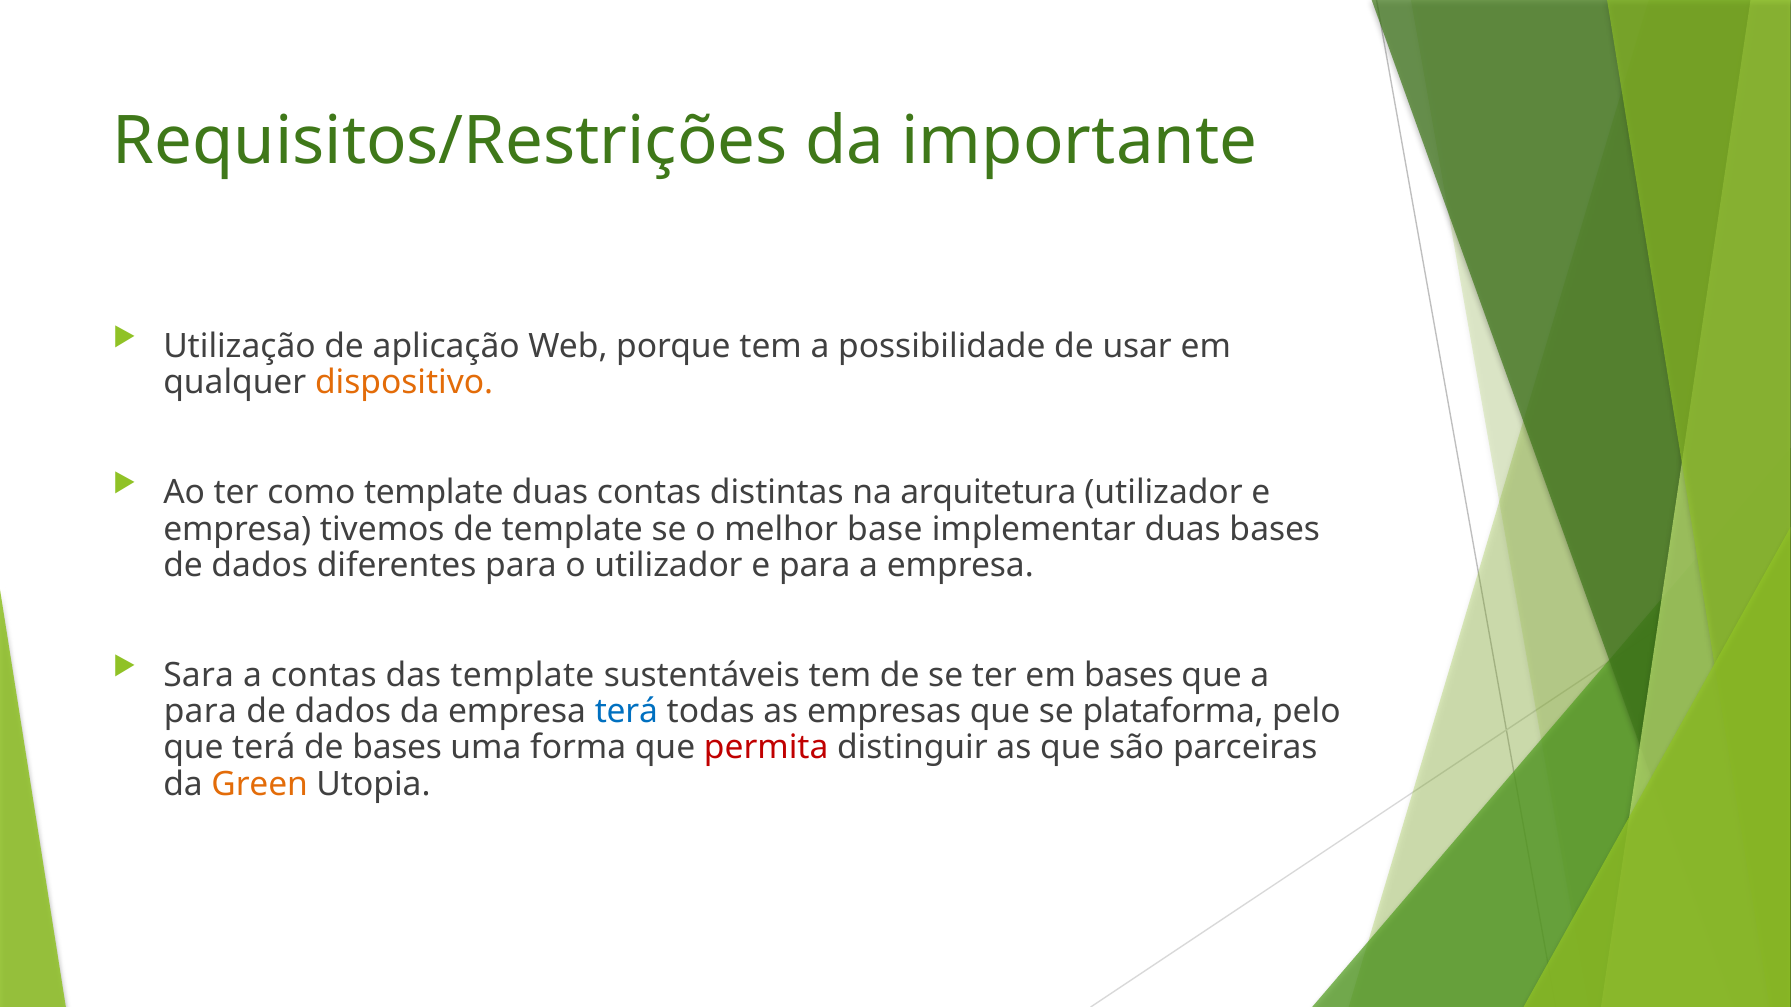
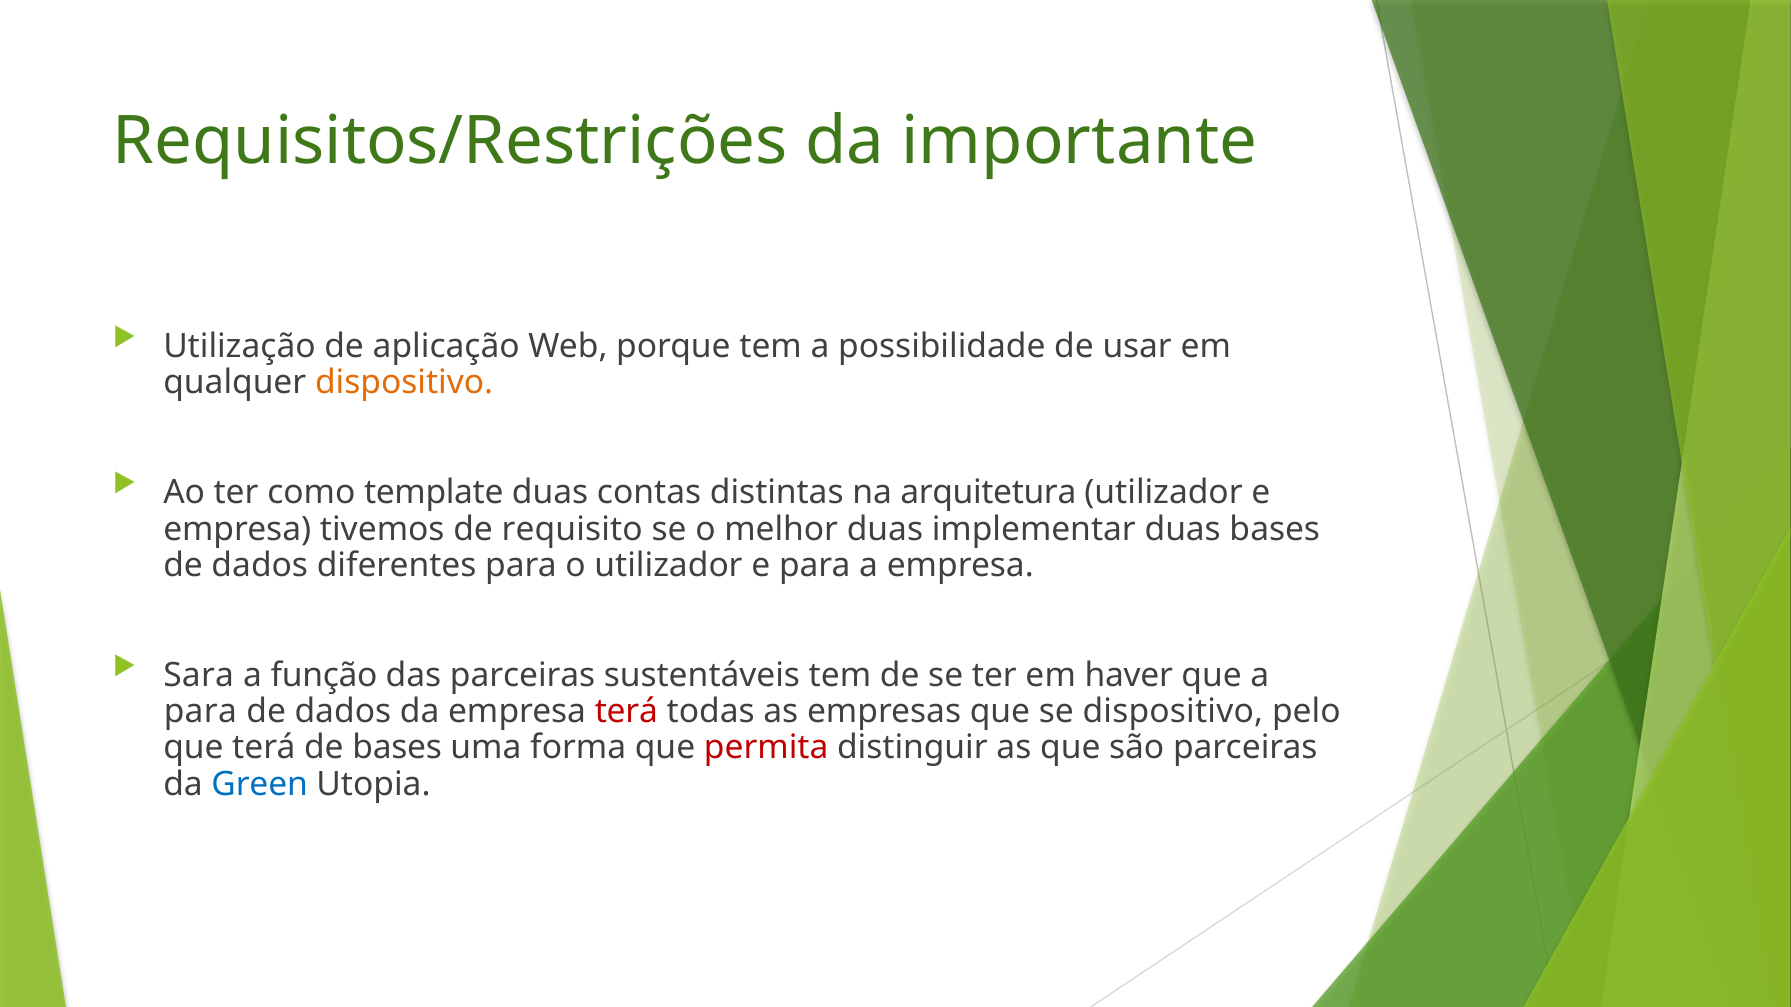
de template: template -> requisito (572, 529)
melhor base: base -> duas (885, 529)
a contas: contas -> função (324, 676)
das template: template -> parceiras (523, 676)
em bases: bases -> haver (1129, 676)
terá colour: blue -> red (626, 712)
se plataforma: plataforma -> dispositivo (1173, 712)
Green colour: orange -> blue (260, 784)
